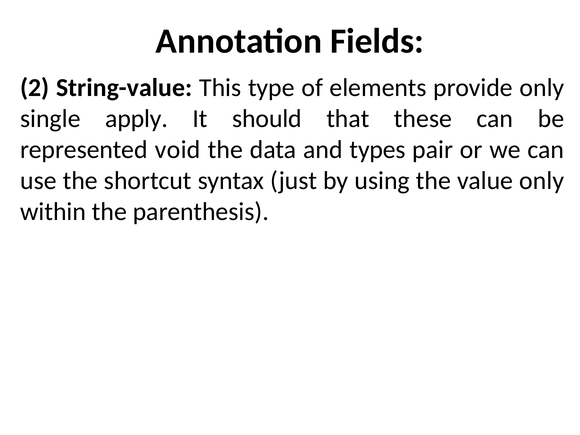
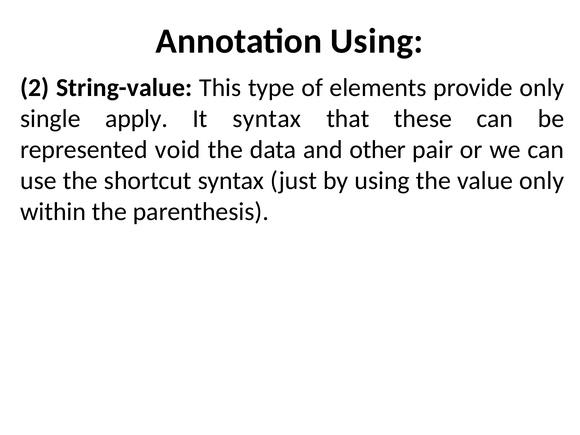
Annotation Fields: Fields -> Using (377, 41)
It should: should -> syntax (267, 119)
types: types -> other (378, 150)
